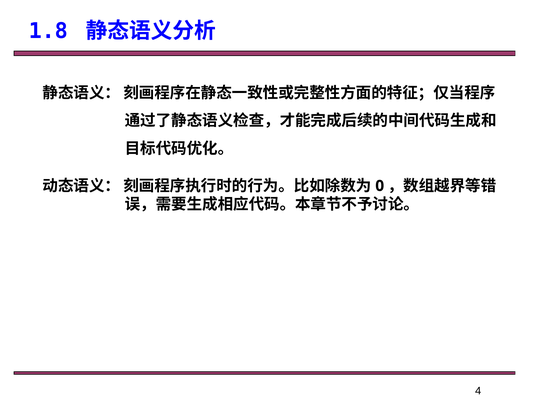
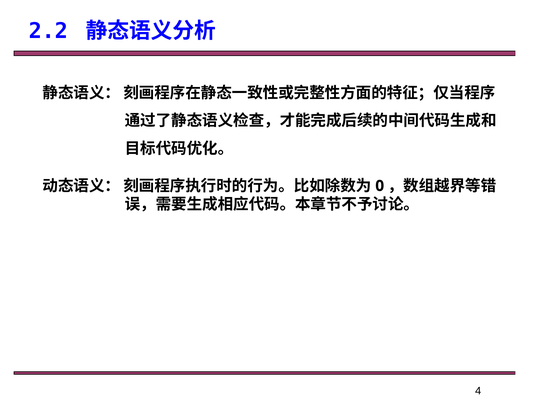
1.8: 1.8 -> 2.2 (48, 31)
